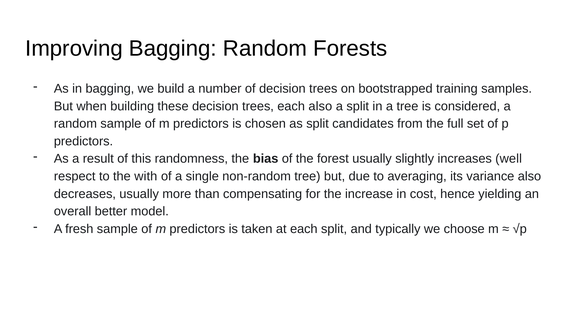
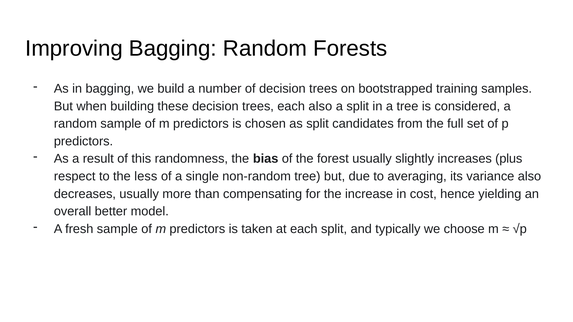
well: well -> plus (509, 159)
with: with -> less (146, 176)
